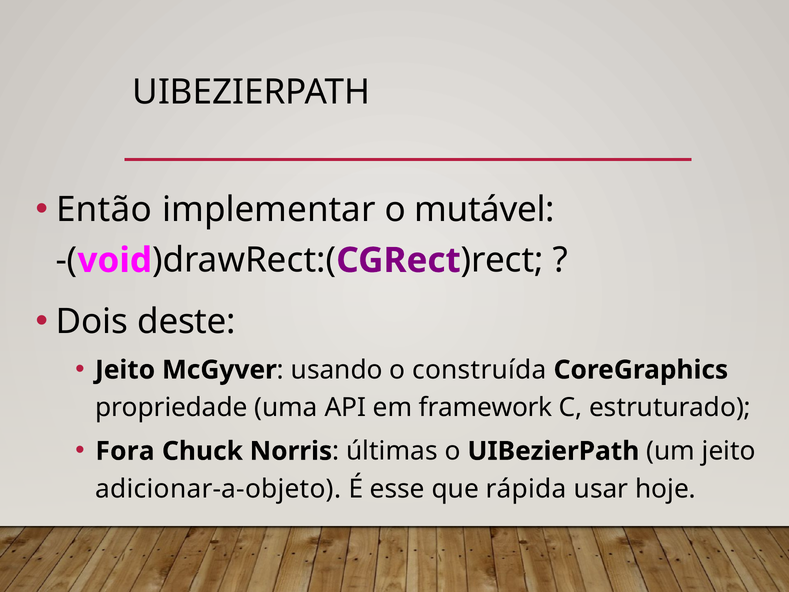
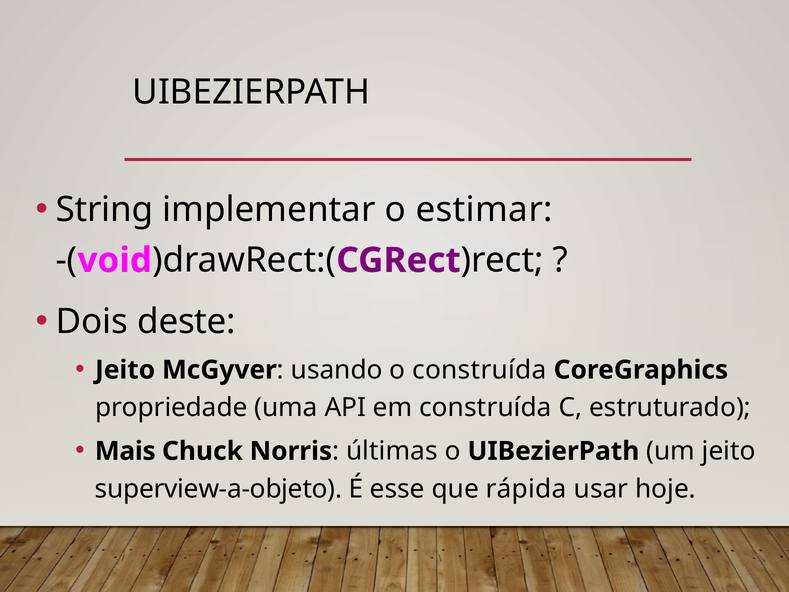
Então: Então -> String (104, 210)
mutável: mutável -> estimar (484, 210)
em framework: framework -> construída (485, 408)
Fora: Fora -> Mais (125, 451)
adicionar-a-objeto: adicionar-a-objeto -> superview-a-objeto (219, 489)
